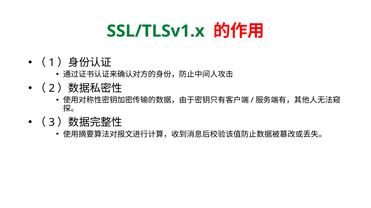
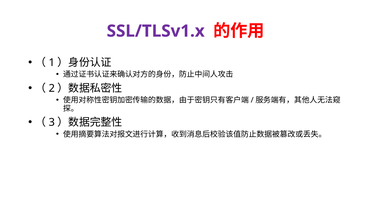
SSL/TLSv1.x colour: green -> purple (156, 31)
